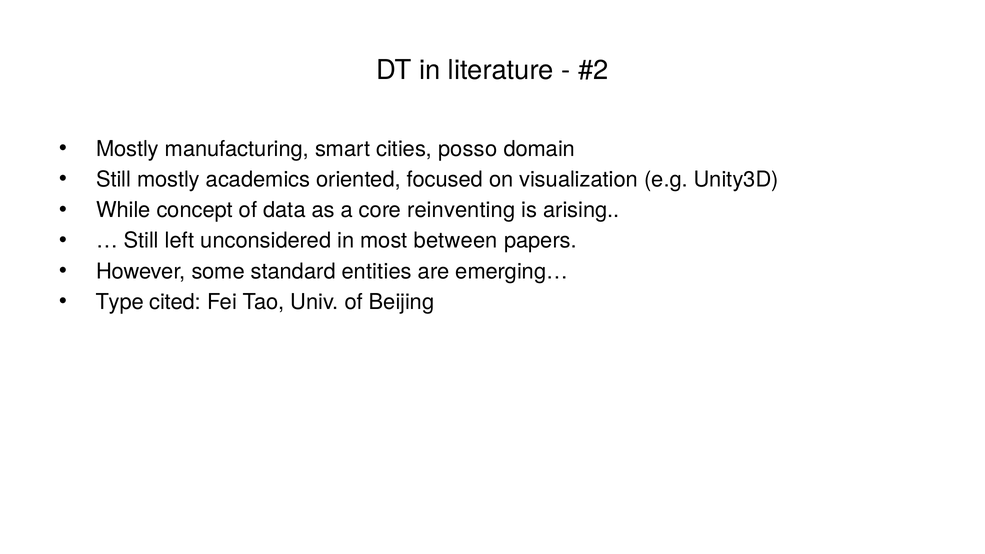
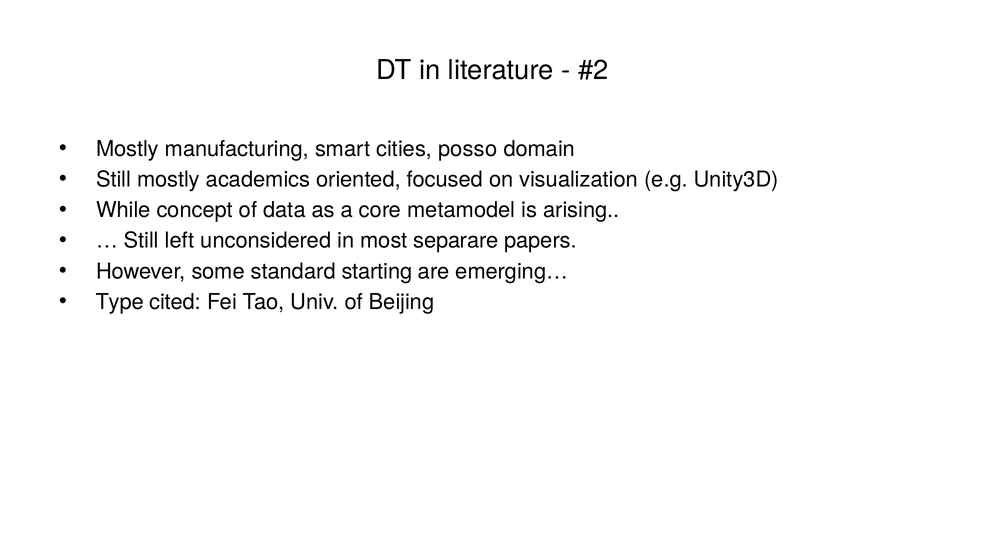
reinventing: reinventing -> metamodel (461, 210)
between: between -> separare (456, 241)
entities: entities -> starting (377, 271)
